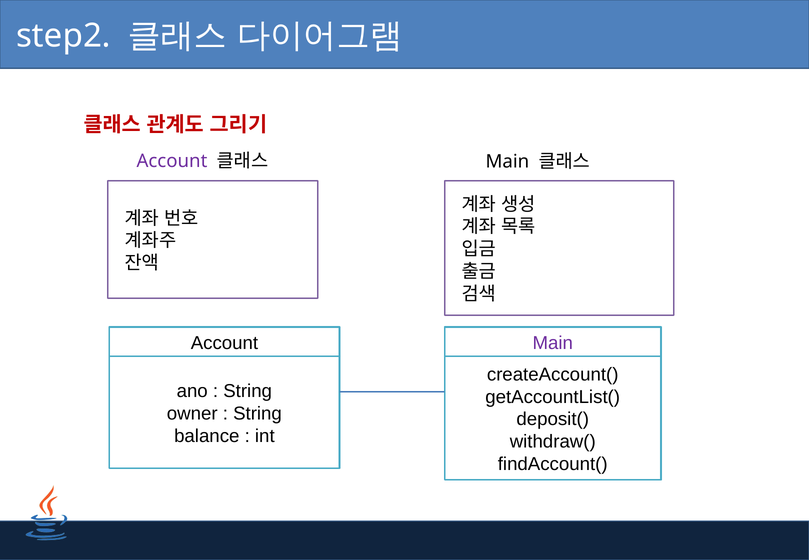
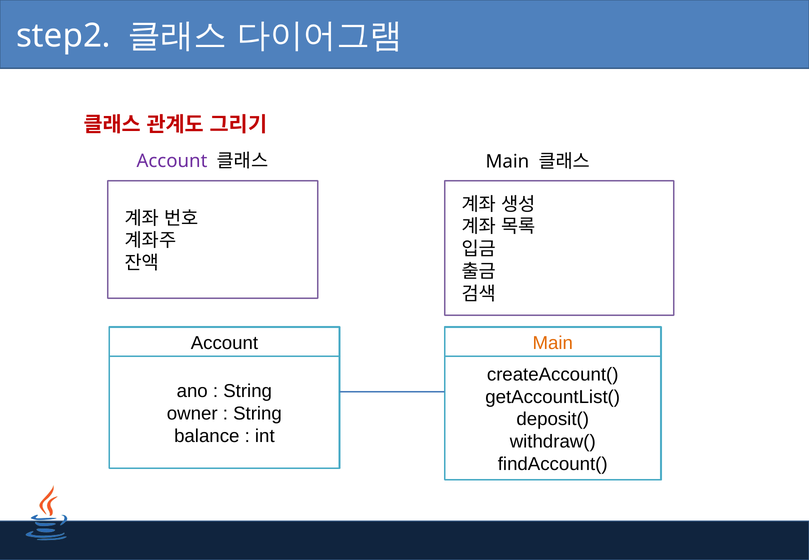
Main colour: purple -> orange (553, 343)
